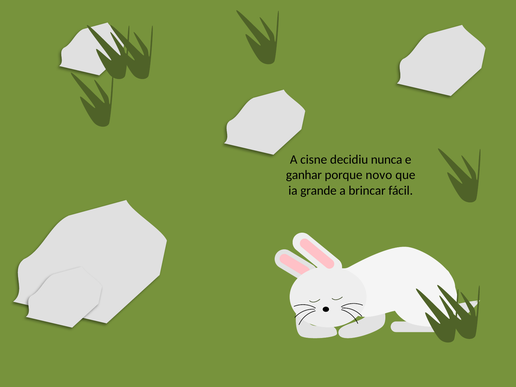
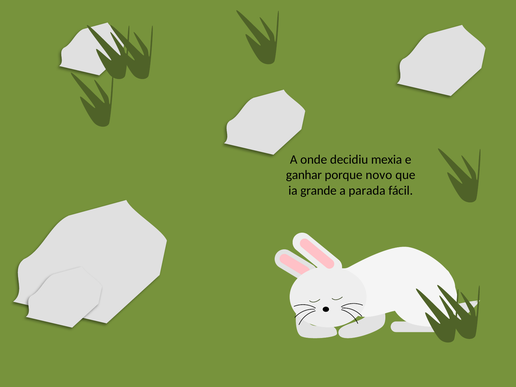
cisne: cisne -> onde (314, 160)
nunca: nunca -> mexia (387, 160)
brincar: brincar -> parada (367, 191)
